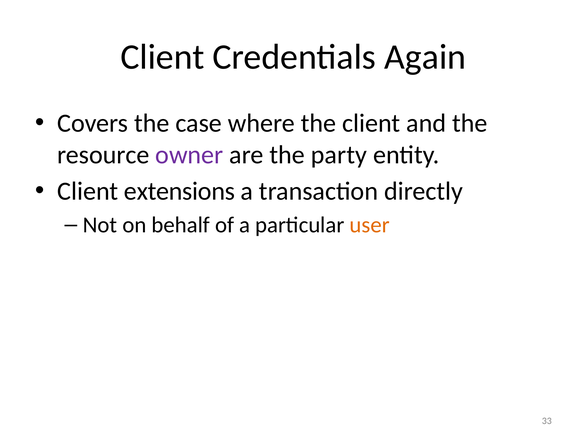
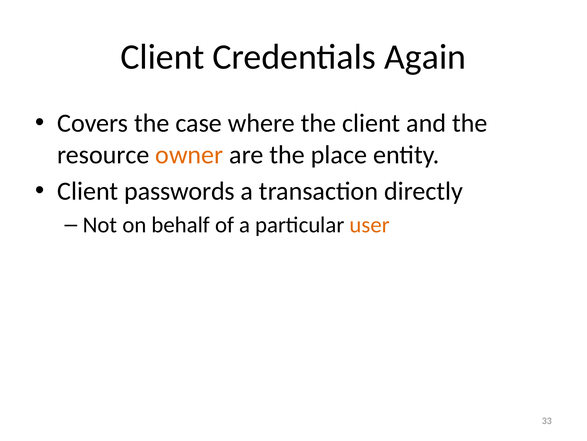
owner colour: purple -> orange (189, 154)
party: party -> place (339, 154)
extensions: extensions -> passwords (179, 191)
